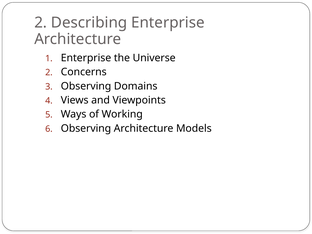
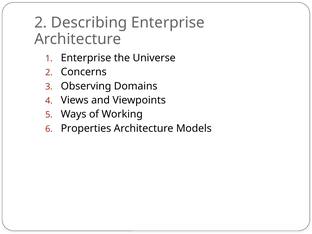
Observing: Observing -> Properties (86, 128)
